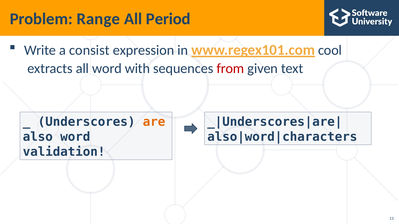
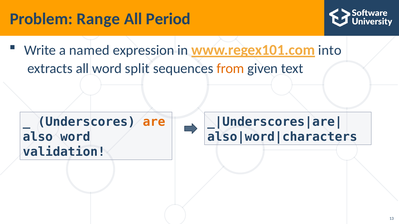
consist: consist -> named (89, 50)
cool: cool -> into (330, 50)
with: with -> split (137, 69)
from colour: red -> orange (230, 69)
